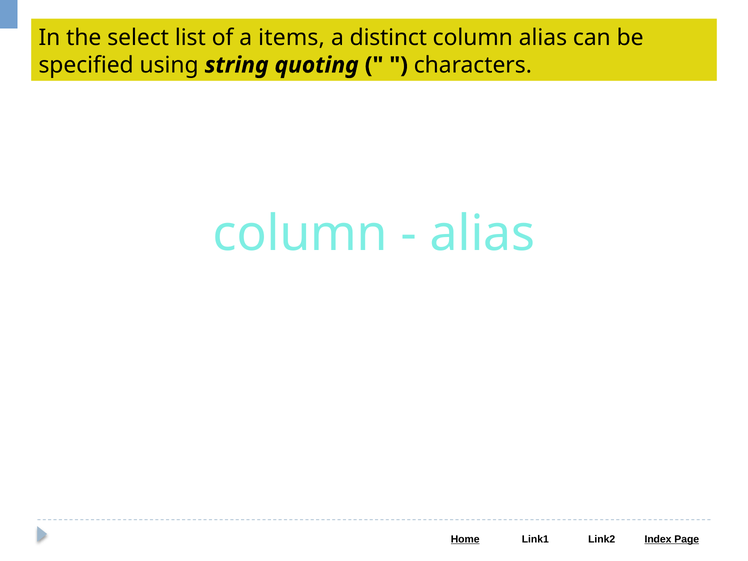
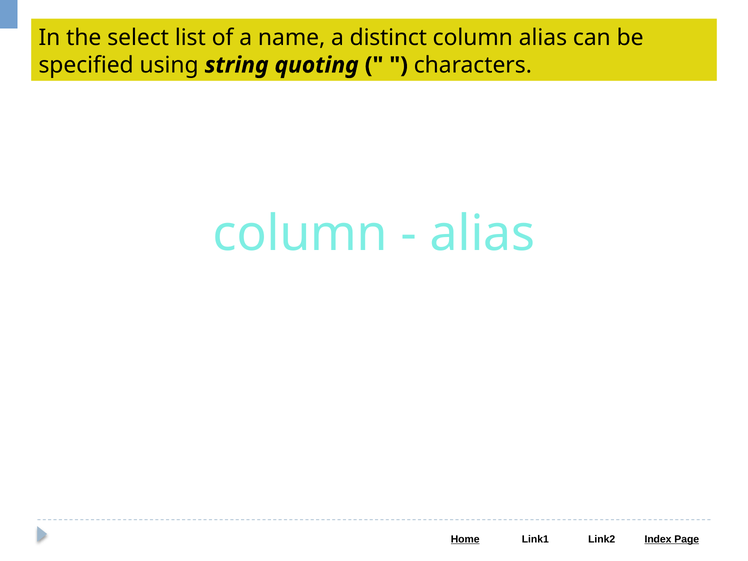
items: items -> name (292, 38)
